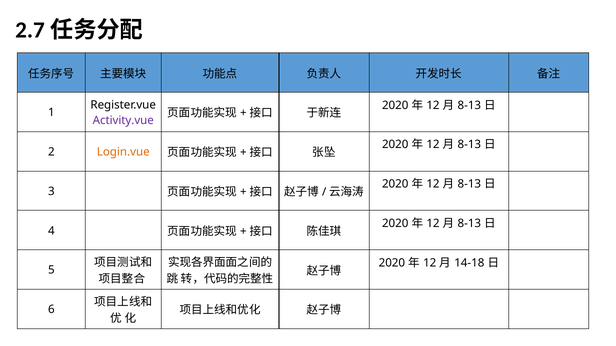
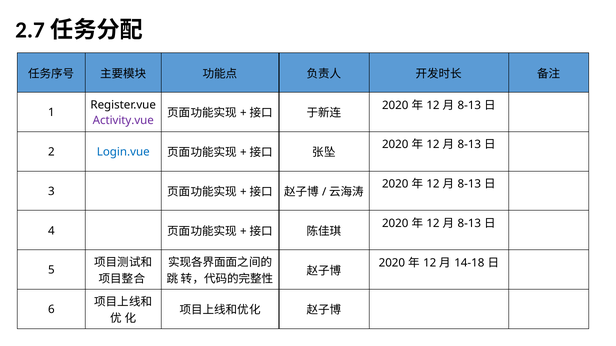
Login.vue colour: orange -> blue (123, 152)
